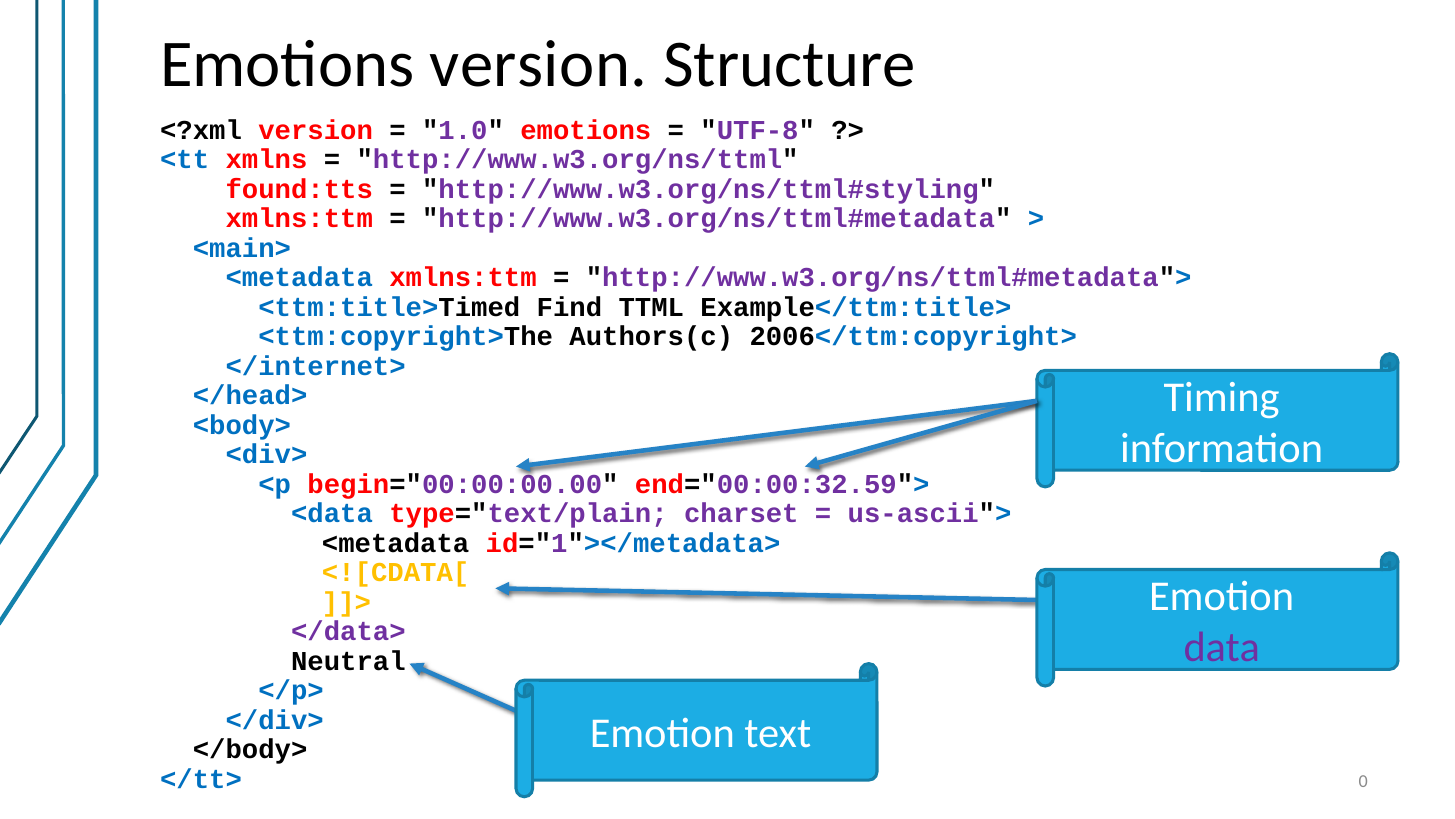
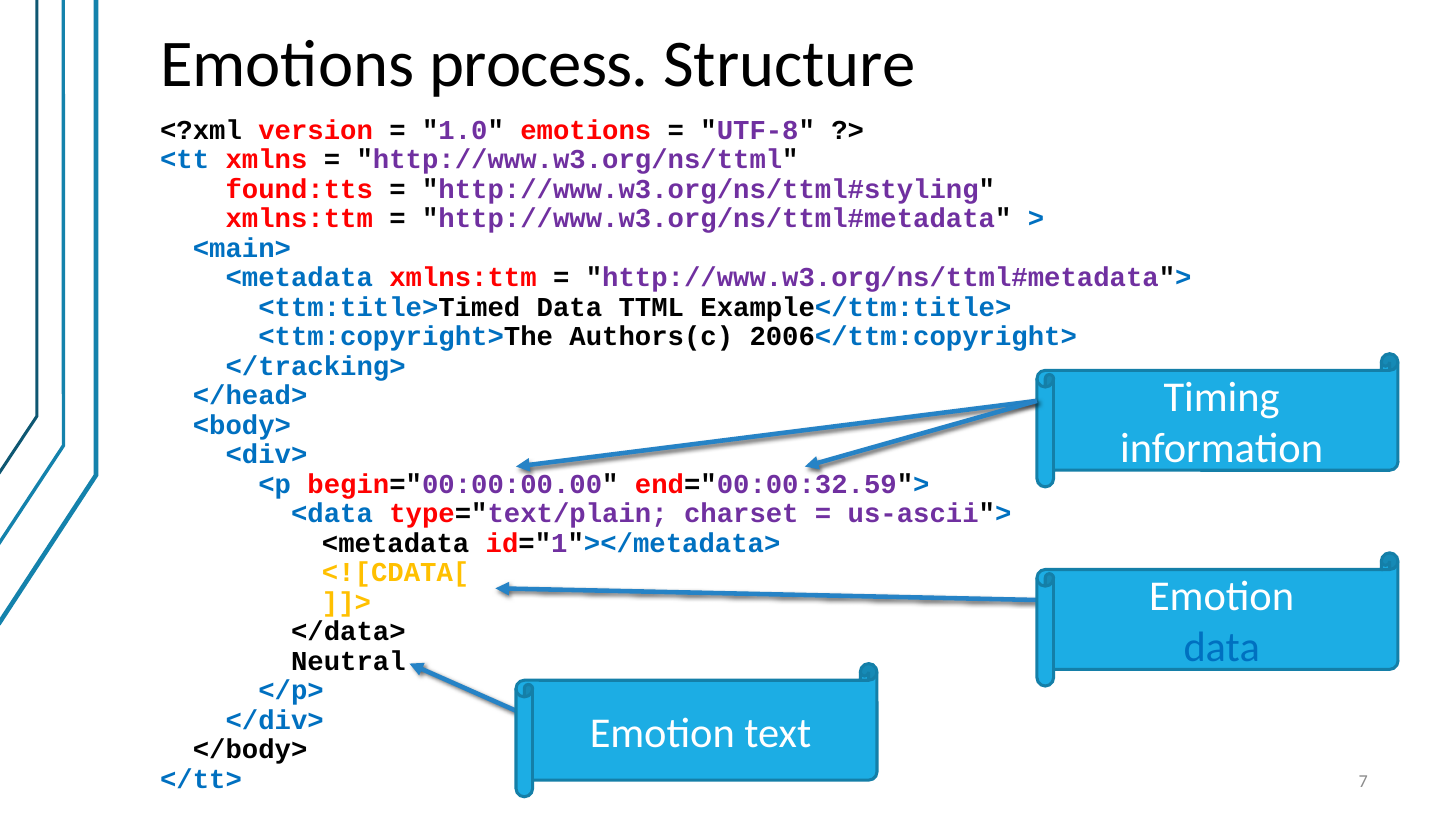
Emotions version: version -> process (539, 65)
<ttm:title>Timed Find: Find -> Data (569, 307)
</internet>: </internet> -> </tracking> (316, 366)
</data> colour: purple -> black (348, 631)
data colour: purple -> blue (1222, 648)
0: 0 -> 7 (1363, 782)
